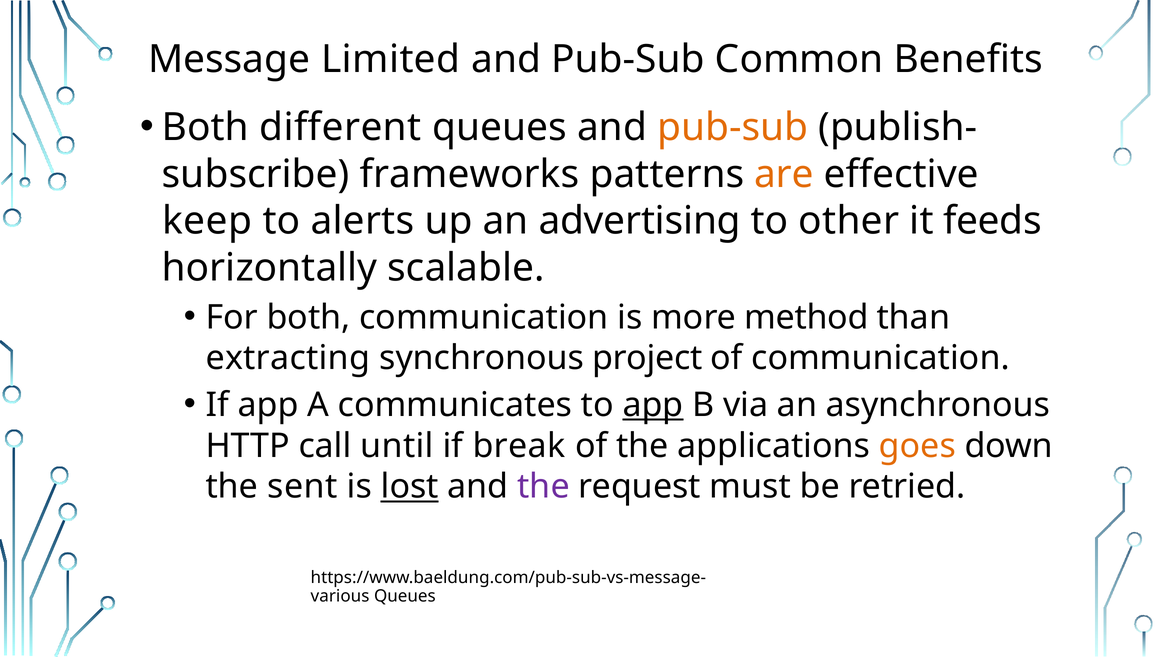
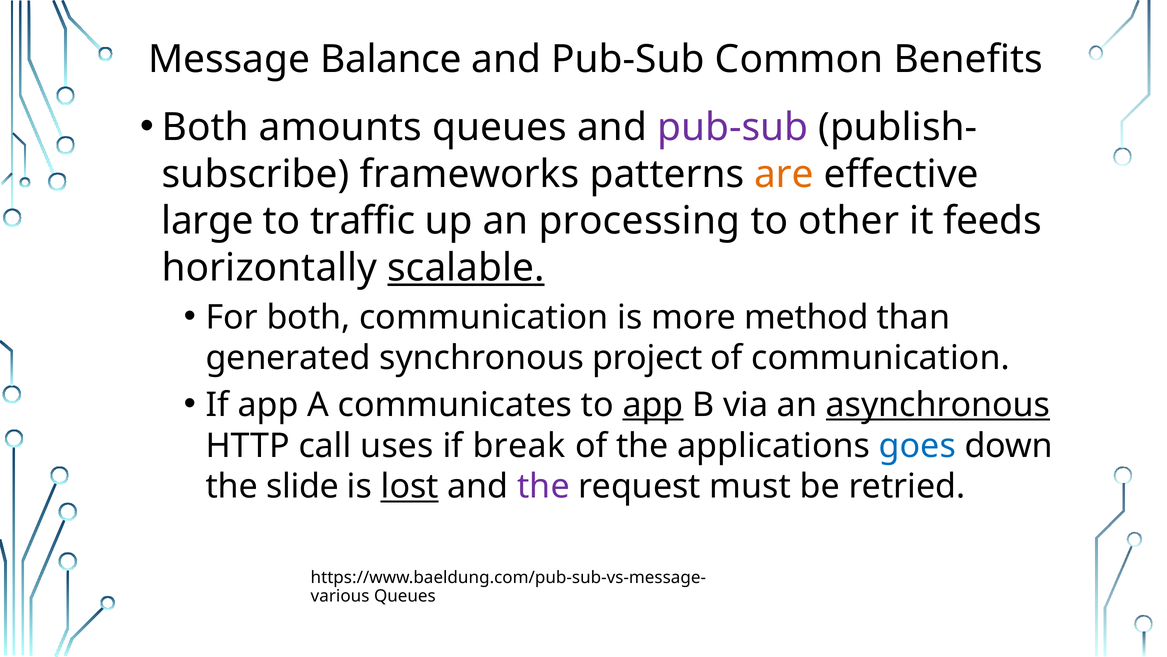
Limited: Limited -> Balance (391, 59)
different: different -> amounts (341, 127)
pub-sub colour: orange -> purple (733, 127)
keep: keep -> large (208, 221)
alerts: alerts -> traffic (363, 221)
advertising: advertising -> processing (639, 221)
scalable underline: none -> present (466, 268)
extracting: extracting -> generated (288, 358)
asynchronous underline: none -> present (938, 405)
until: until -> uses (397, 445)
goes colour: orange -> blue (917, 445)
sent: sent -> slide (303, 486)
